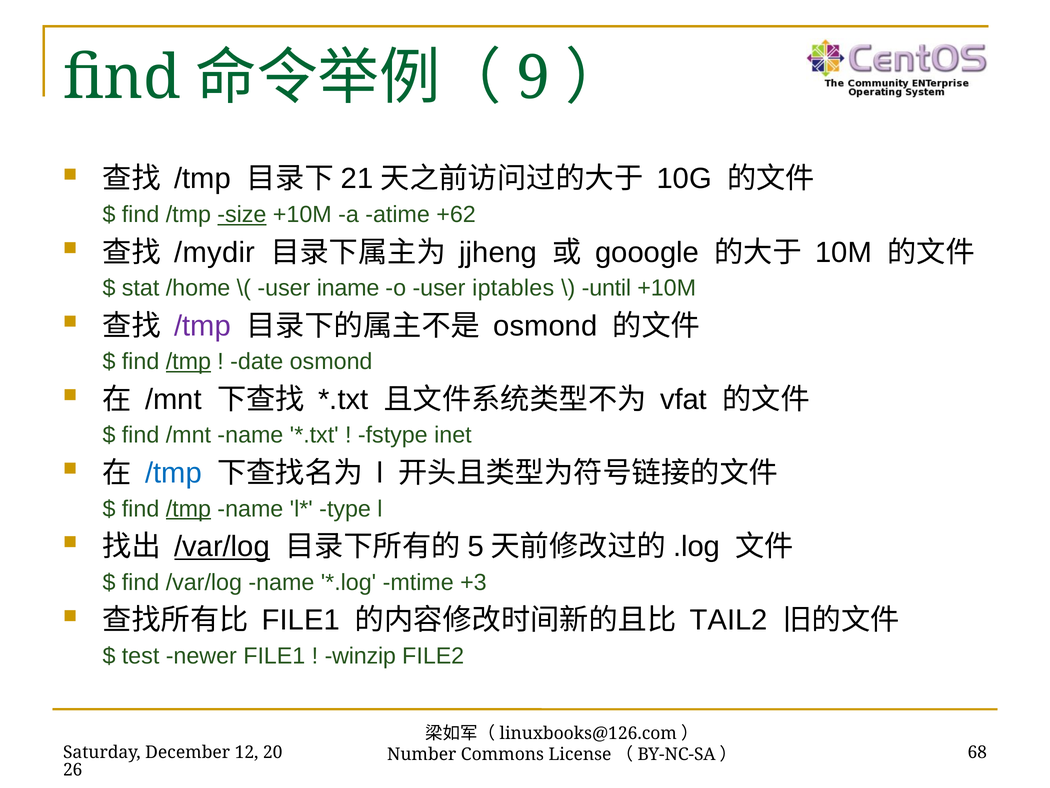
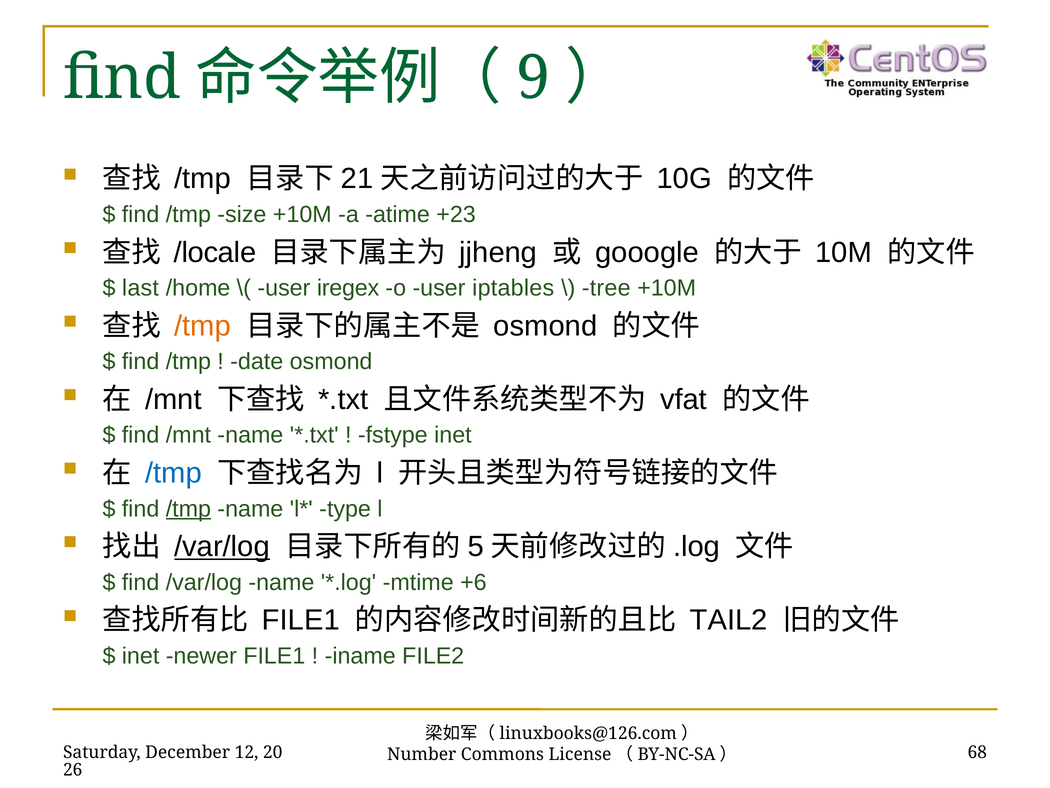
size underline: present -> none (242, 215)
+62: +62 -> +23 (456, 215)
/mydir: /mydir -> /locale (215, 252)
stat: stat -> last (140, 288)
iname: iname -> iregex (348, 288)
until: until -> tree (606, 288)
/tmp colour: purple -> orange (203, 326)
/tmp underline: present -> none (188, 362)
+3: +3 -> +6 (473, 582)
test: test -> inet (141, 656)
winzip: winzip -> iname (360, 656)
